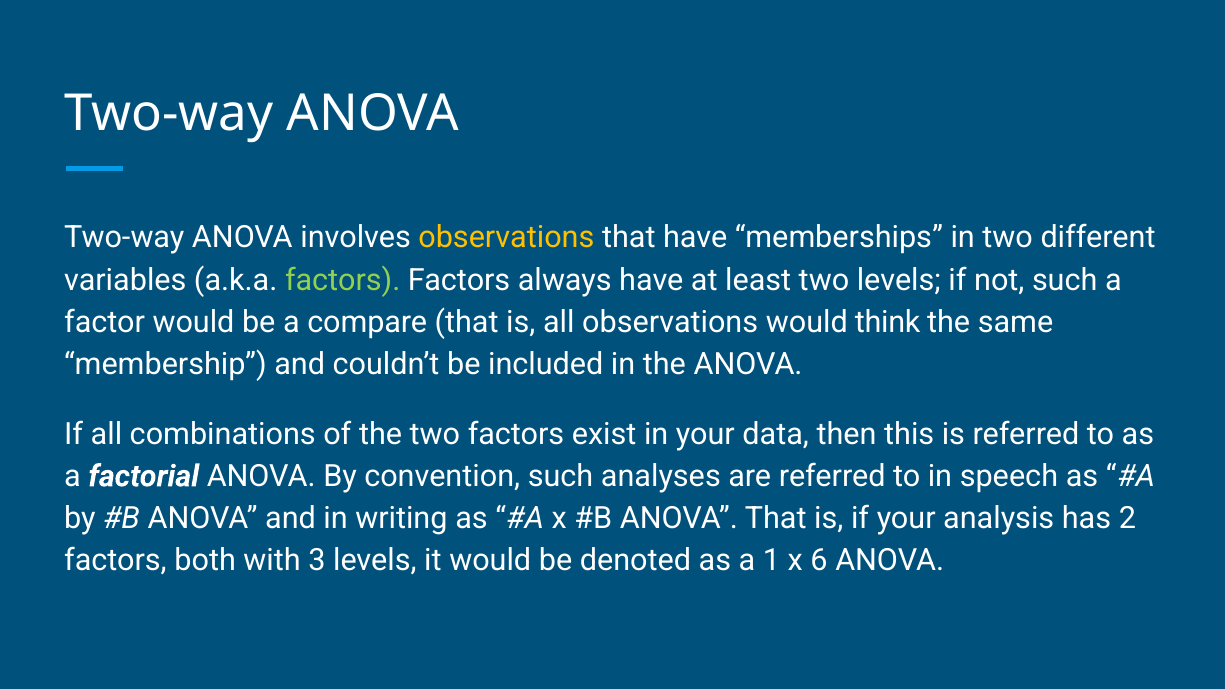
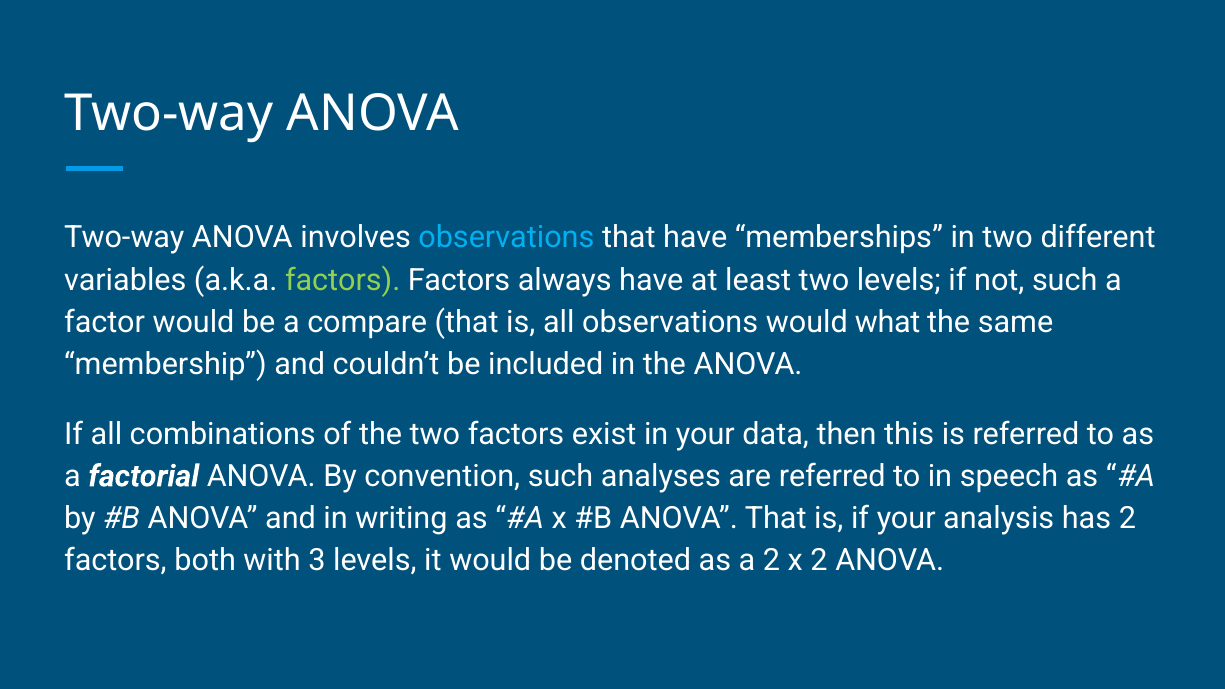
observations colour: yellow -> light blue (506, 238)
think: think -> what (888, 322)
a 1: 1 -> 2 (772, 561)
x 6: 6 -> 2 (819, 561)
